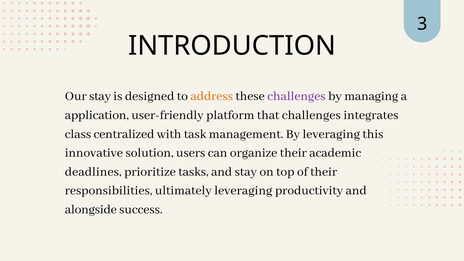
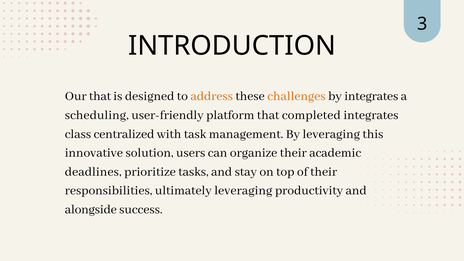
Our stay: stay -> that (100, 96)
challenges colour: purple -> orange (296, 96)
by managing: managing -> integrates (371, 96)
application: application -> scheduling (97, 115)
that challenges: challenges -> completed (311, 115)
